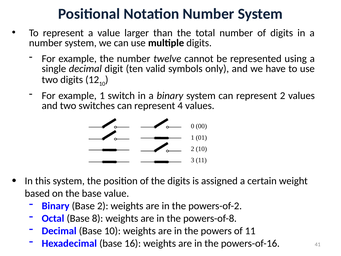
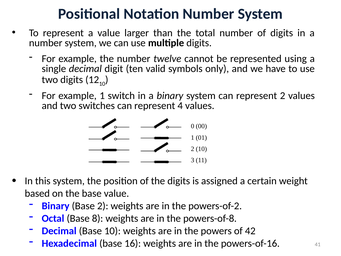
of 11: 11 -> 42 (250, 231)
